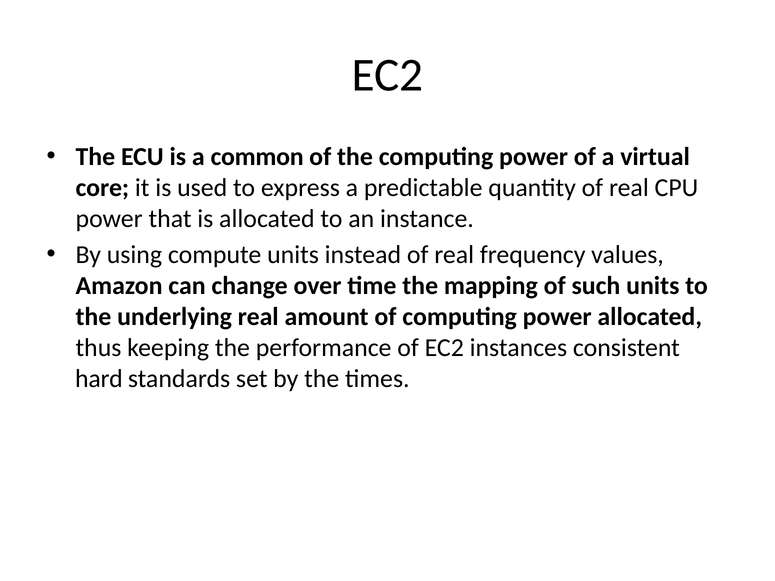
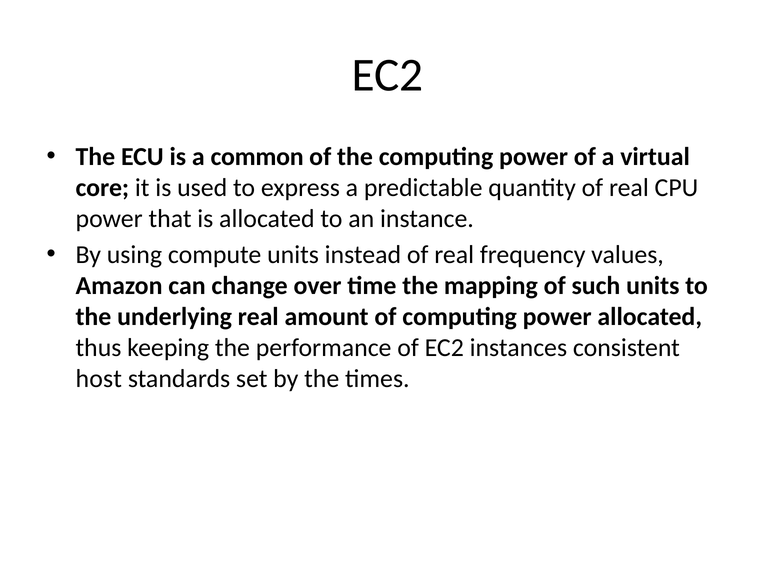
hard: hard -> host (99, 379)
